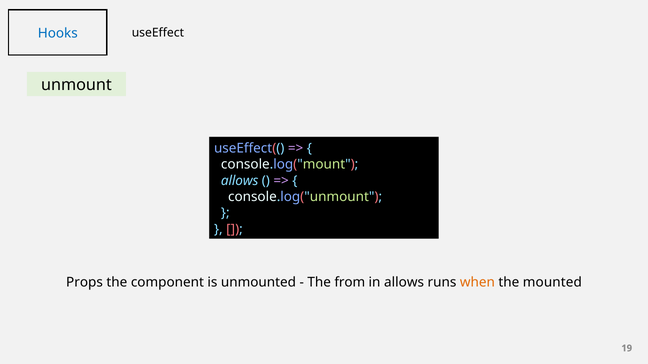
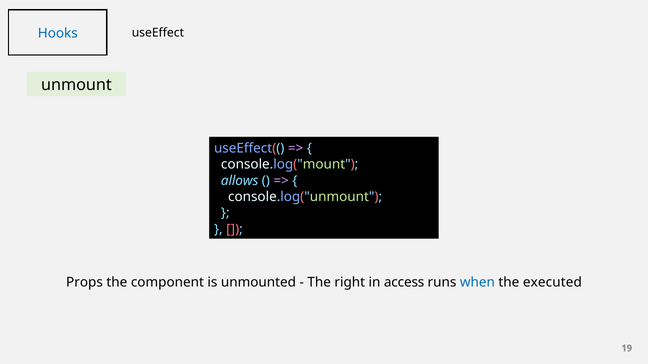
from: from -> right (350, 283)
in allows: allows -> access (404, 283)
when colour: orange -> blue (477, 283)
mounted: mounted -> executed (552, 283)
